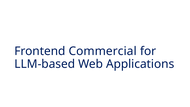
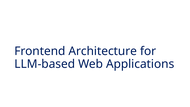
Commercial: Commercial -> Architecture (103, 51)
